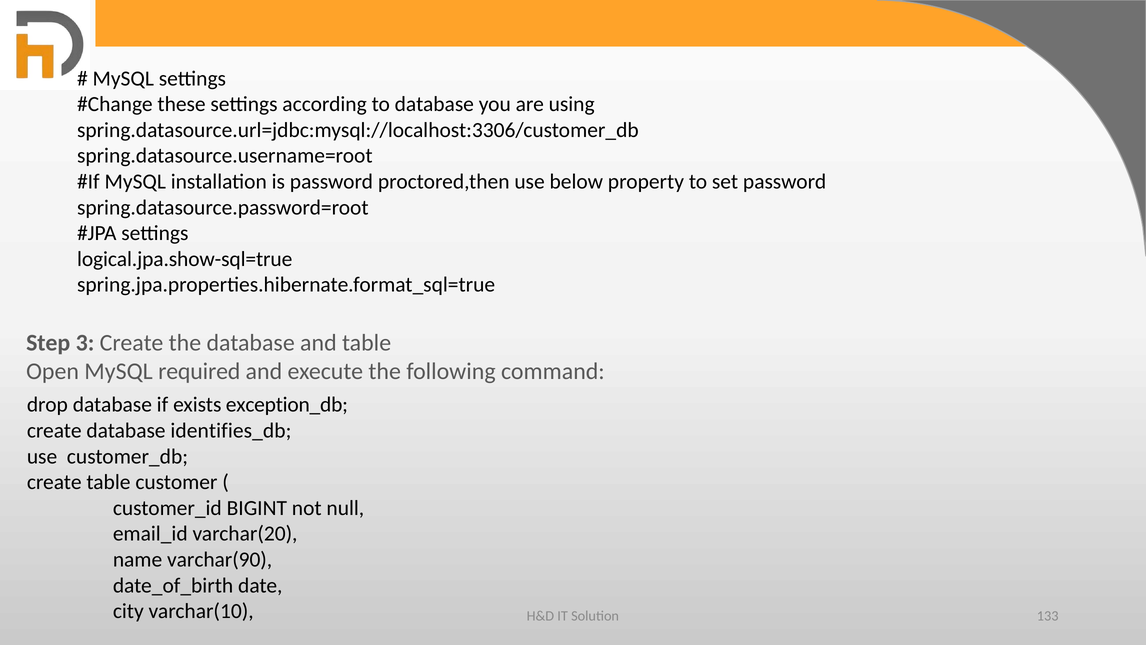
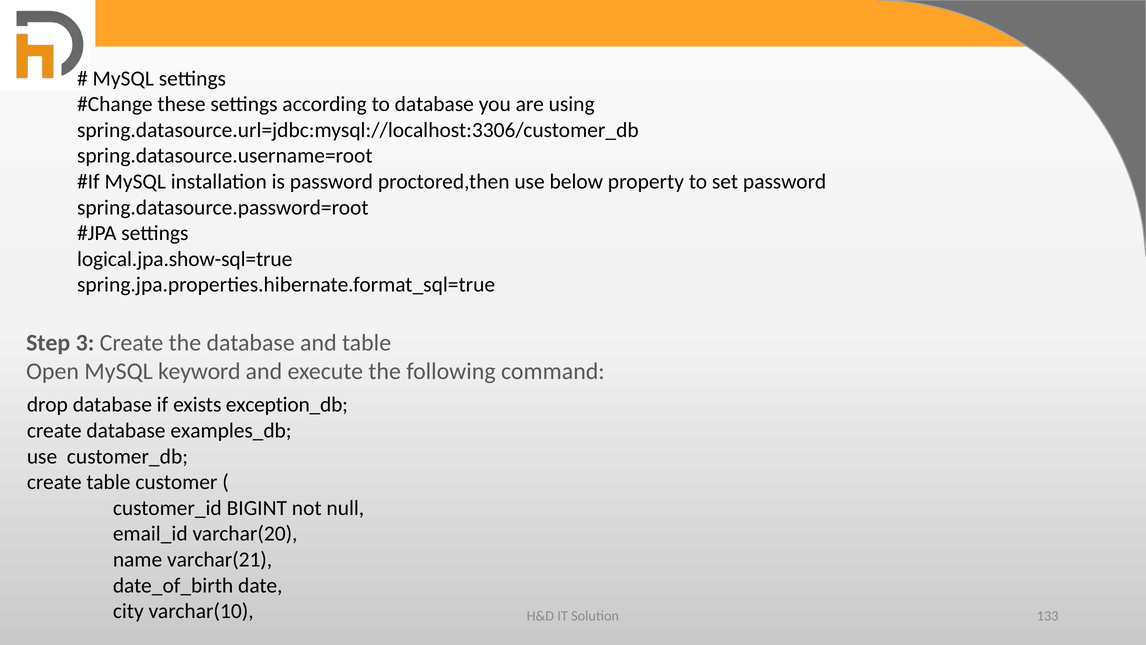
required: required -> keyword (199, 371)
identifies_db: identifies_db -> examples_db (231, 430)
varchar(90: varchar(90 -> varchar(21 (220, 559)
